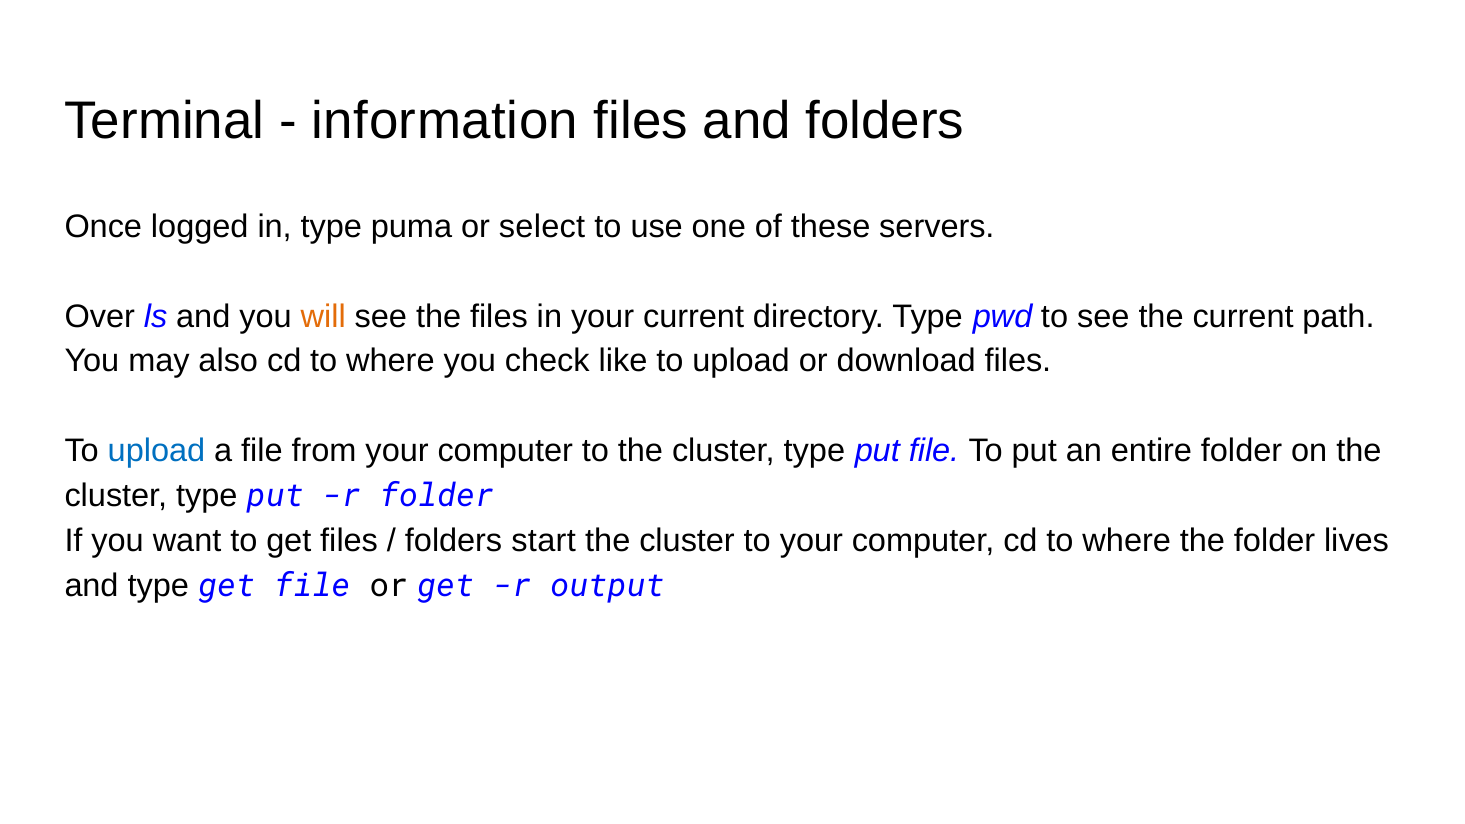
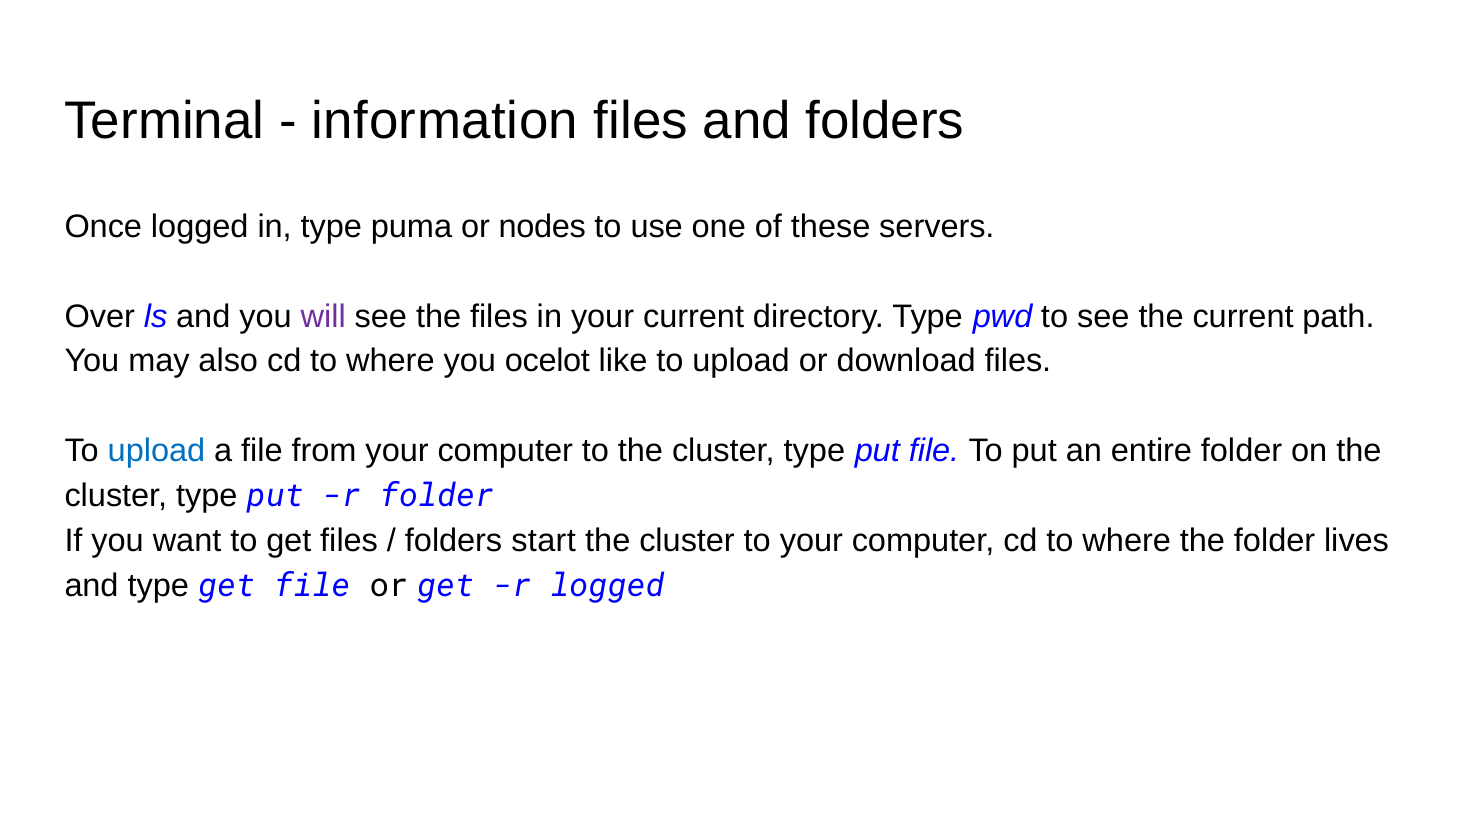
select: select -> nodes (542, 227)
will colour: orange -> purple (323, 316)
check: check -> ocelot (547, 361)
r output: output -> logged (608, 585)
